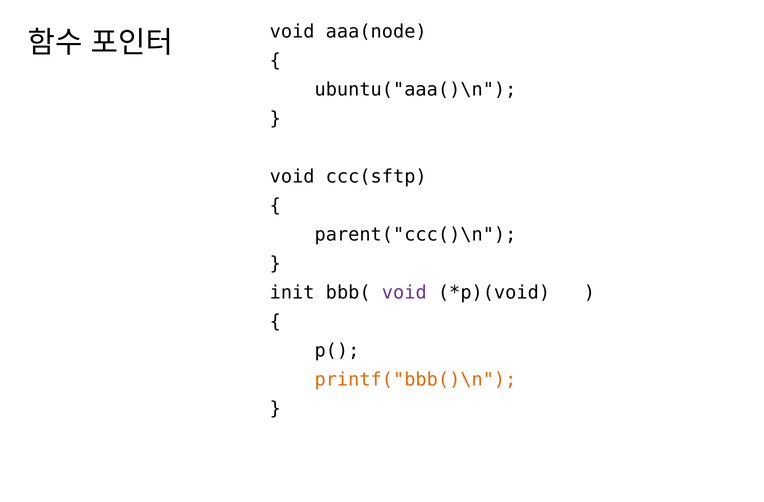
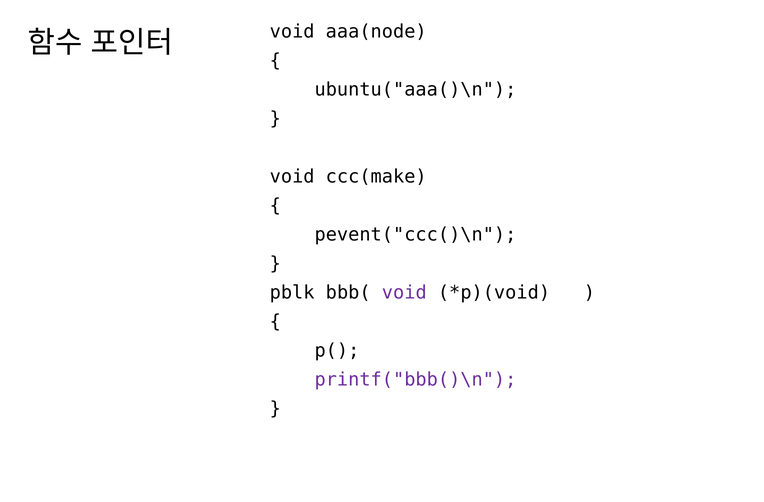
ccc(sftp: ccc(sftp -> ccc(make (376, 177)
parent("ccc()\n: parent("ccc()\n -> pevent("ccc()\n (415, 235)
init: init -> pblk (292, 293)
printf("bbb()\n colour: orange -> purple (415, 380)
